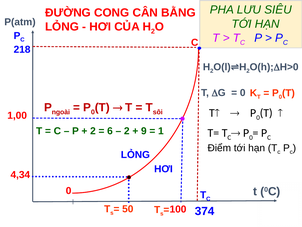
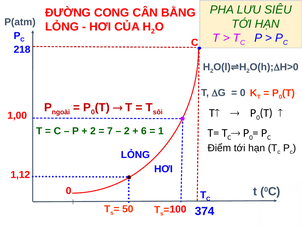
6: 6 -> 7 (110, 131)
9: 9 -> 6 (144, 131)
4,34: 4,34 -> 1,12 (20, 174)
